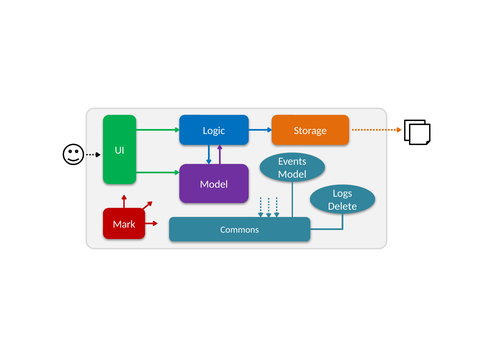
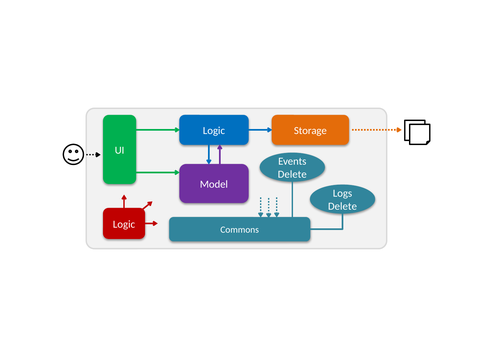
Model: Model -> Delete (292, 175)
Mark: Mark -> Logic (124, 224)
